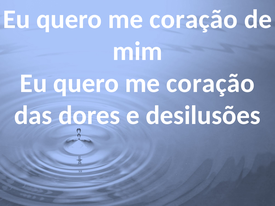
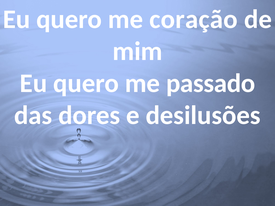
coração: coração -> passado (211, 83)
